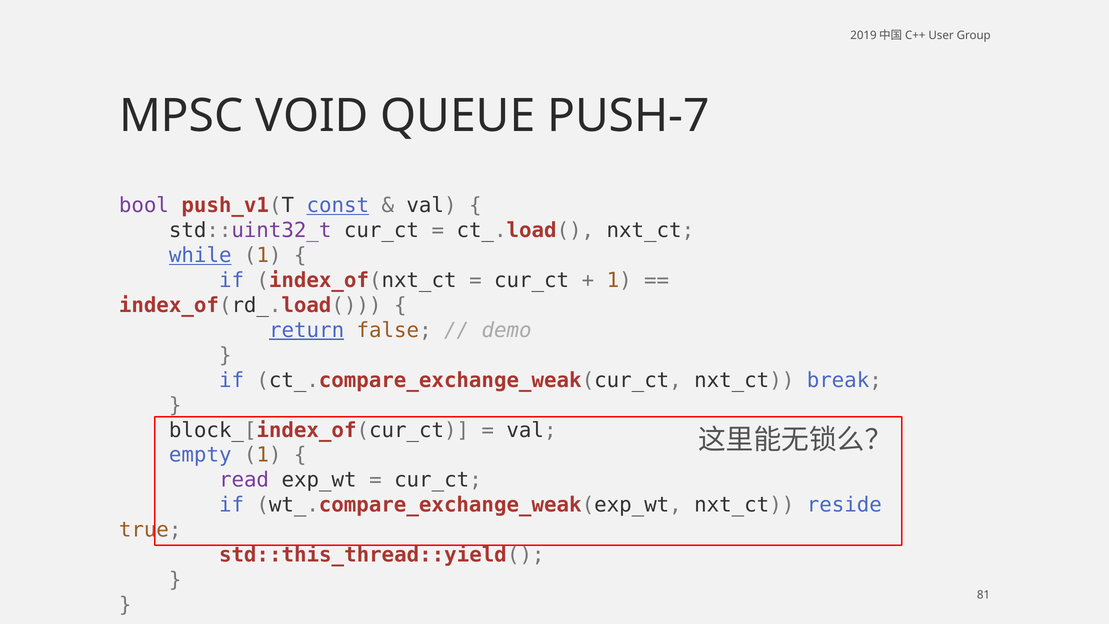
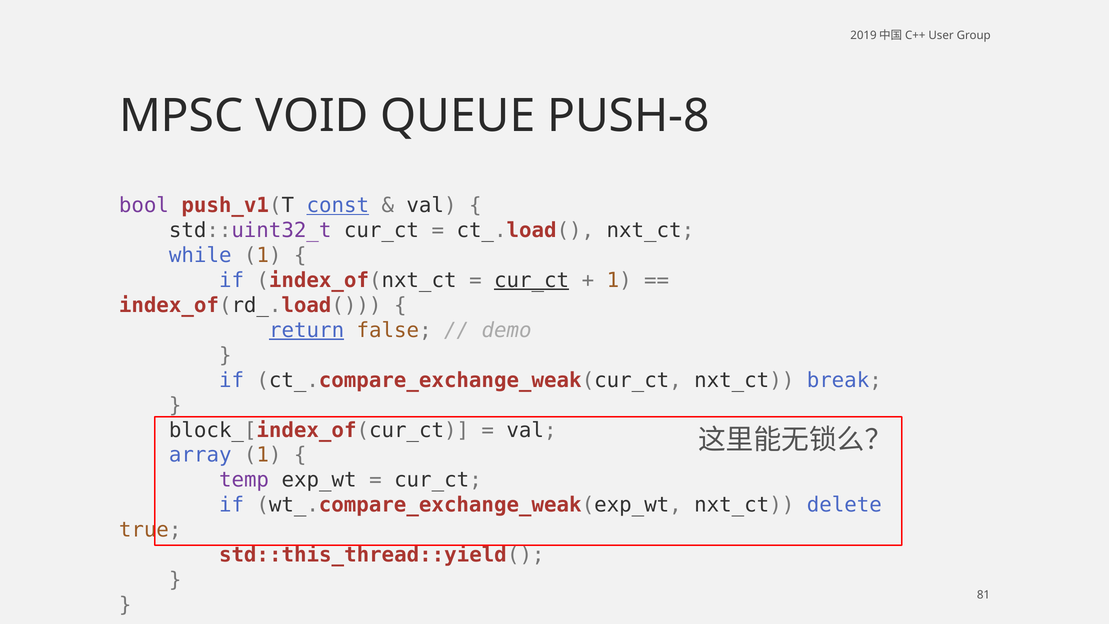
PUSH-7: PUSH-7 -> PUSH-8 (628, 116)
while underline: present -> none (200, 255)
cur_ct underline: none -> present (532, 280)
empty: empty -> array (200, 455)
read: read -> temp (244, 480)
reside: reside -> delete (844, 505)
